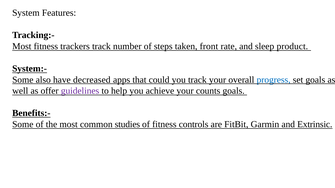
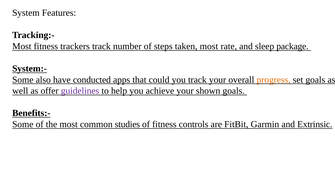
taken front: front -> most (209, 46)
product: product -> package (292, 46)
decreased: decreased -> conducted (92, 80)
progress colour: blue -> orange (274, 80)
counts: counts -> shown (208, 91)
